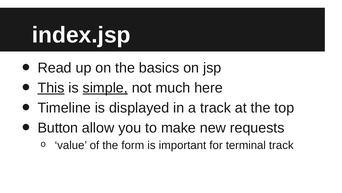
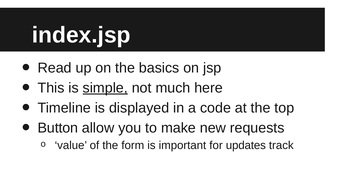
This underline: present -> none (51, 88)
a track: track -> code (216, 107)
terminal: terminal -> updates (246, 145)
